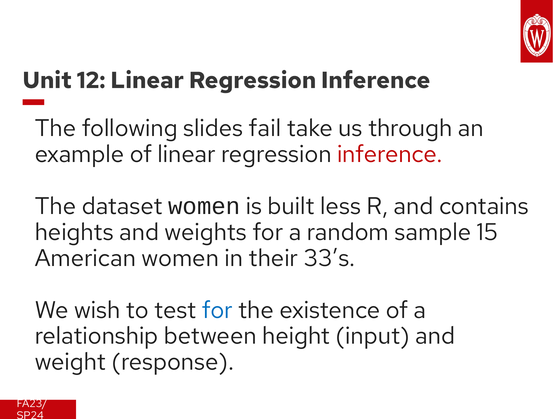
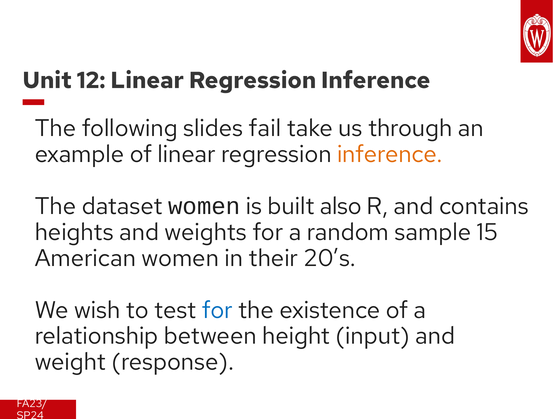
inference colour: red -> orange (390, 154)
less: less -> also (341, 206)
33’s: 33’s -> 20’s (330, 258)
